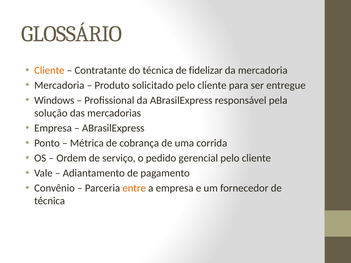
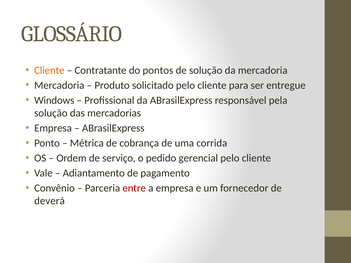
do técnica: técnica -> pontos (158, 70)
de fidelizar: fidelizar -> solução (206, 70)
entre colour: orange -> red (134, 188)
técnica: técnica -> deverá (50, 201)
